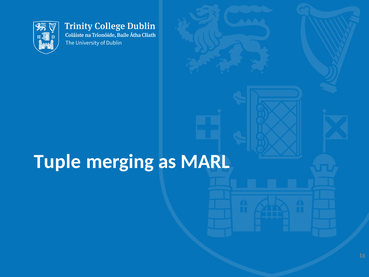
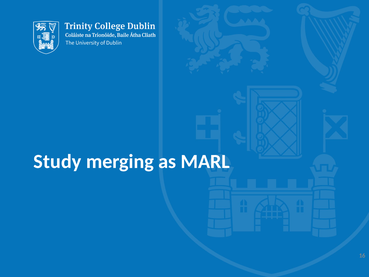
Tuple: Tuple -> Study (57, 161)
